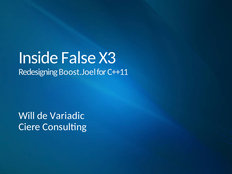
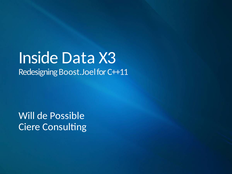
False: False -> Data (78, 58)
Variadic: Variadic -> Possible (67, 116)
